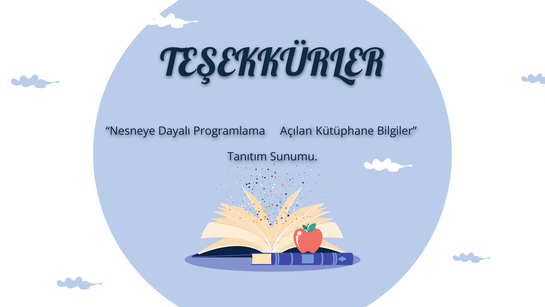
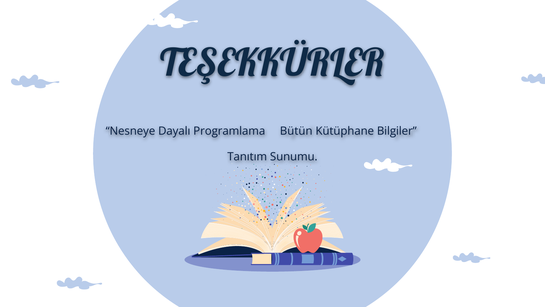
Açılan: Açılan -> Bütün (296, 131)
